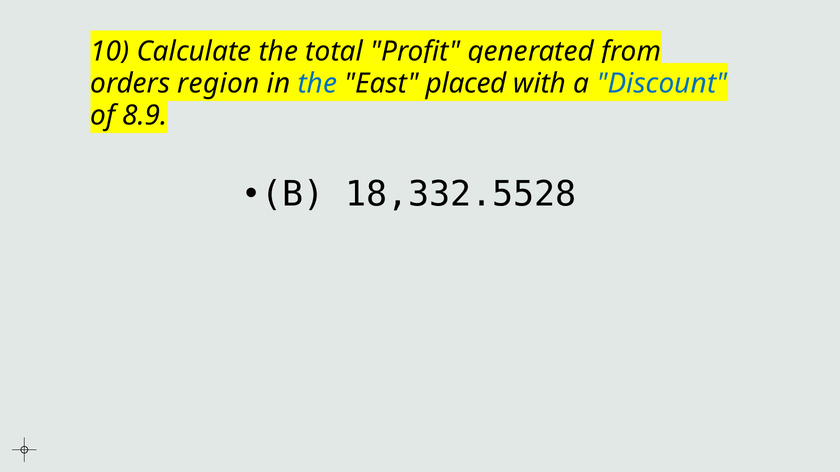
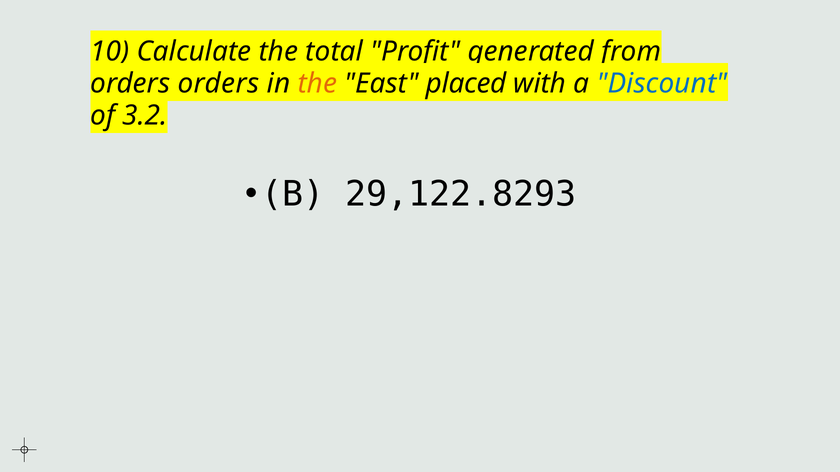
region: region -> orders (218, 84)
the colour: blue -> orange (317, 84)
8.9: 8.9 -> 3.2 (145, 116)
18,332.5528: 18,332.5528 -> 29,122.8293 (461, 195)
